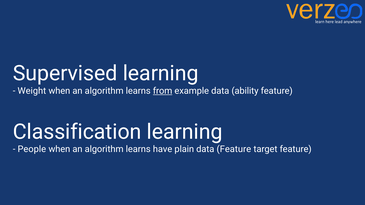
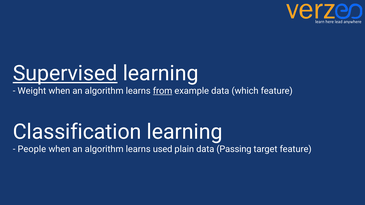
Supervised underline: none -> present (65, 74)
ability: ability -> which (245, 91)
have: have -> used (163, 149)
data Feature: Feature -> Passing (234, 149)
